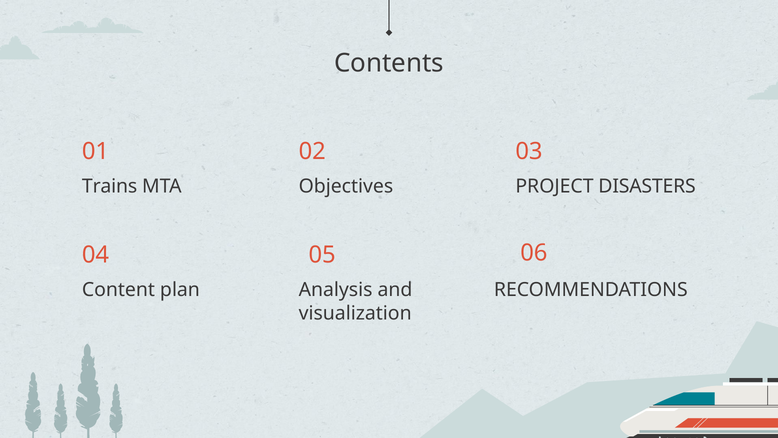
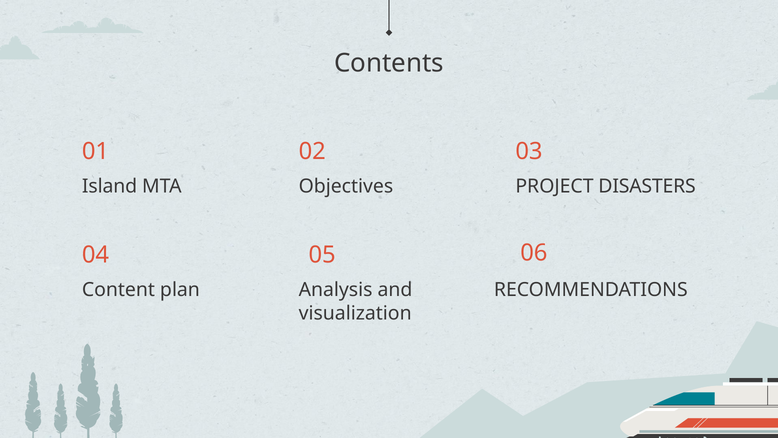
Trains: Trains -> Island (110, 186)
